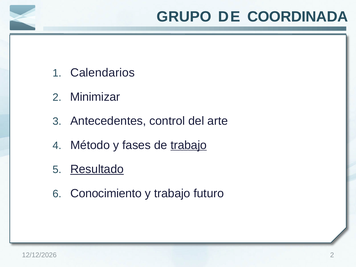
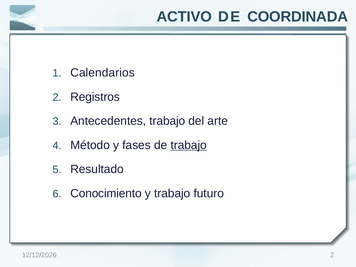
GRUPO: GRUPO -> ACTIVO (184, 17)
Minimizar: Minimizar -> Registros (95, 97)
Antecedentes control: control -> trabajo (167, 121)
Resultado underline: present -> none (97, 169)
